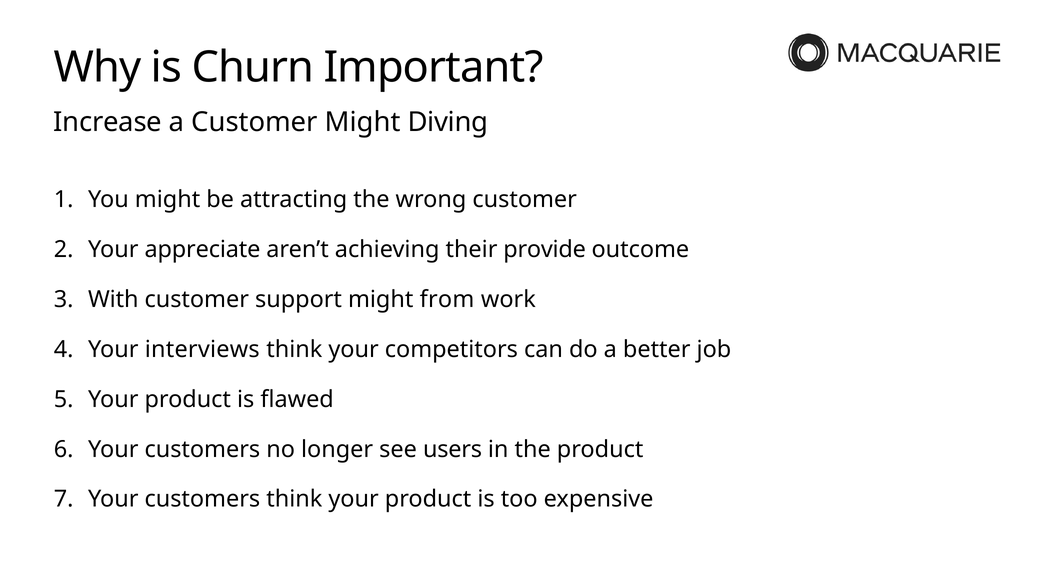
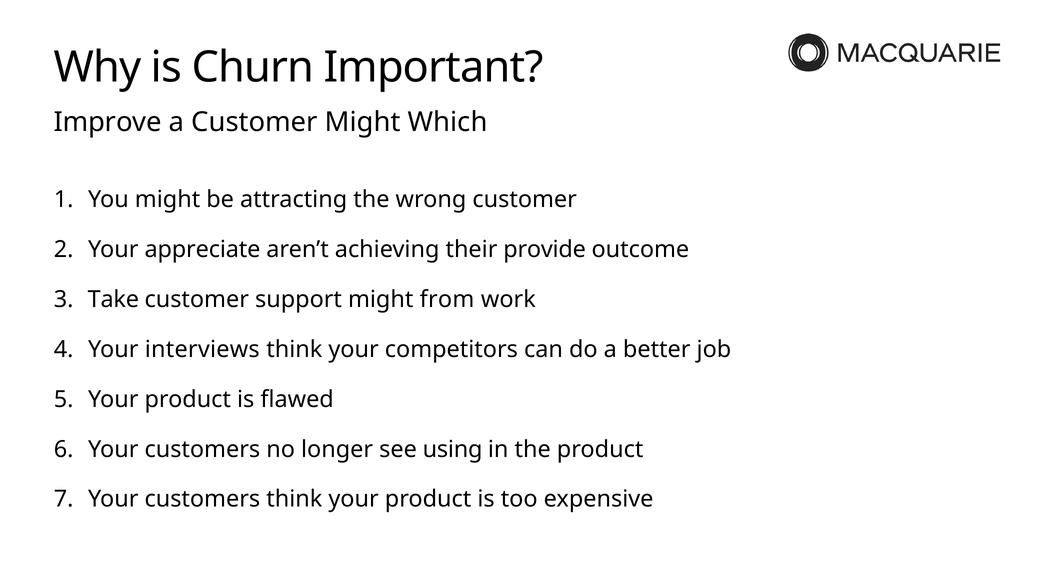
Increase: Increase -> Improve (108, 122)
Diving: Diving -> Which (448, 122)
With: With -> Take (113, 299)
users: users -> using (453, 449)
